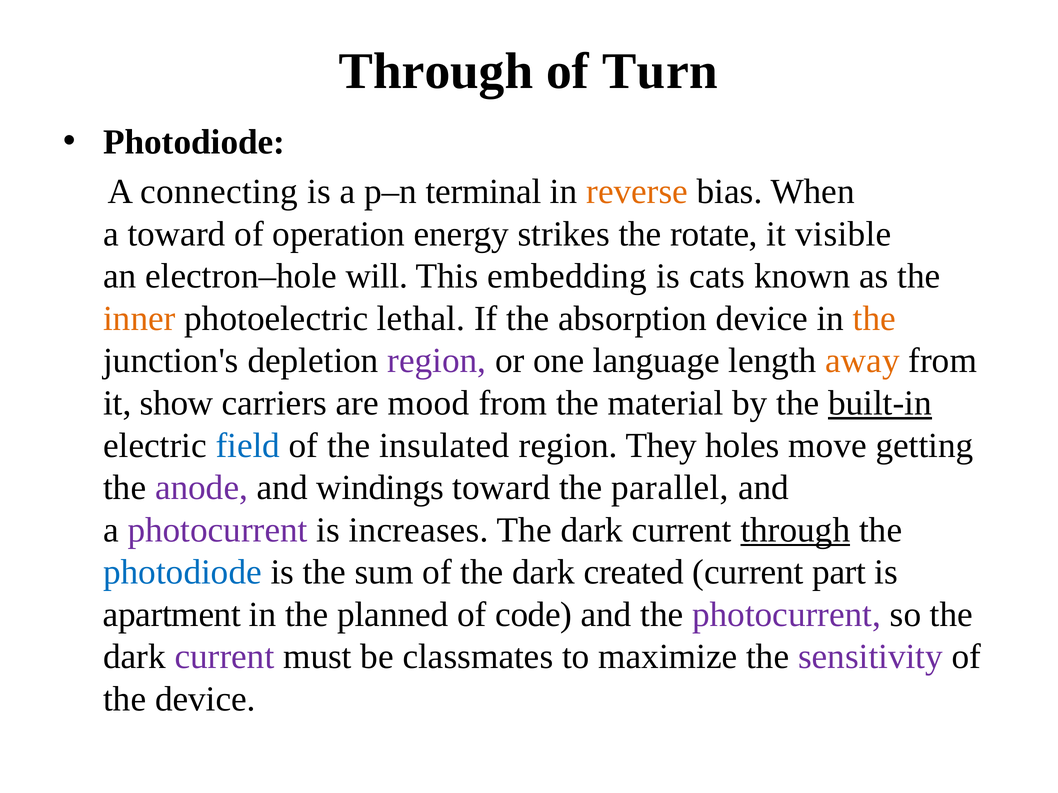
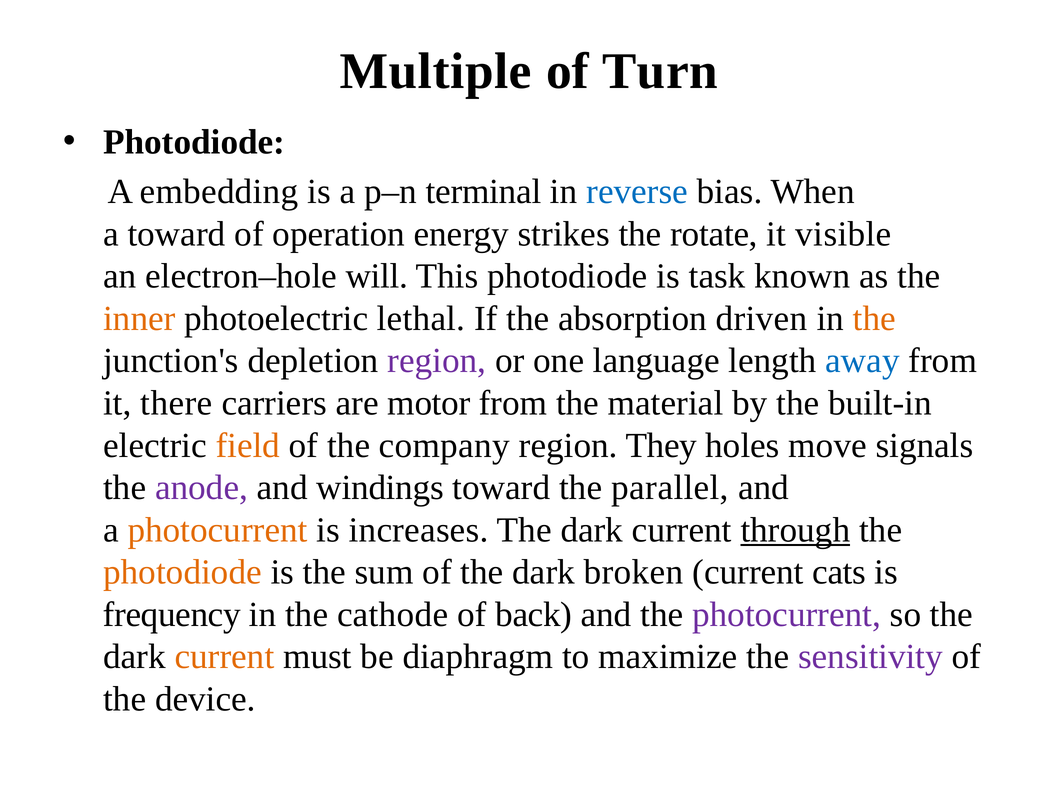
Through: Through -> Multiple (436, 71)
connecting: connecting -> embedding (219, 192)
reverse colour: orange -> blue (637, 192)
This embedding: embedding -> photodiode (567, 276)
cats: cats -> task (717, 276)
absorption device: device -> driven (762, 319)
away colour: orange -> blue (863, 361)
show: show -> there (176, 403)
mood: mood -> motor (429, 403)
built-in underline: present -> none (880, 403)
field colour: blue -> orange (248, 446)
insulated: insulated -> company (444, 446)
getting: getting -> signals (925, 446)
photocurrent colour: purple -> orange (218, 530)
photodiode colour: blue -> orange (183, 573)
created: created -> broken (634, 573)
part: part -> cats (839, 573)
apartment: apartment -> frequency (172, 615)
planned: planned -> cathode (393, 615)
code: code -> back (534, 615)
current colour: purple -> orange (224, 657)
classmates: classmates -> diaphragm (478, 657)
